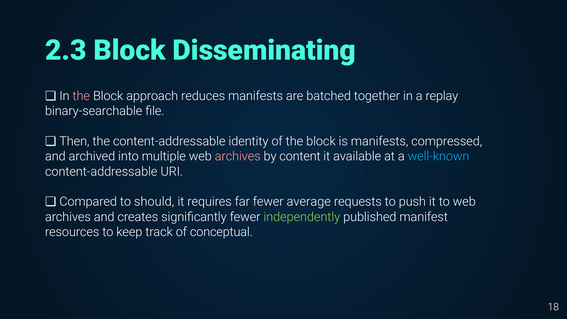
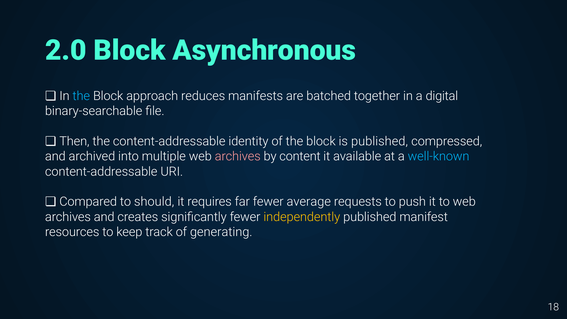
2.3: 2.3 -> 2.0 (66, 51)
Disseminating: Disseminating -> Asynchronous (264, 51)
the colour: pink -> light blue (81, 96)
replay: replay -> digital (442, 96)
is manifests: manifests -> published (380, 141)
independently colour: light green -> yellow (302, 217)
conceptual: conceptual -> generating (221, 232)
